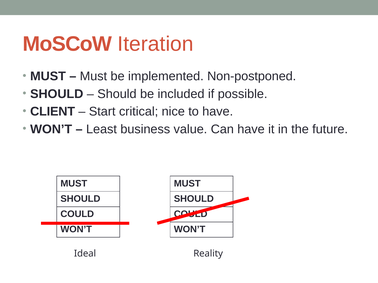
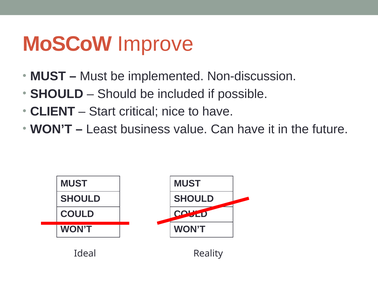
Iteration: Iteration -> Improve (156, 44)
Non-postponed: Non-postponed -> Non-discussion (252, 76)
